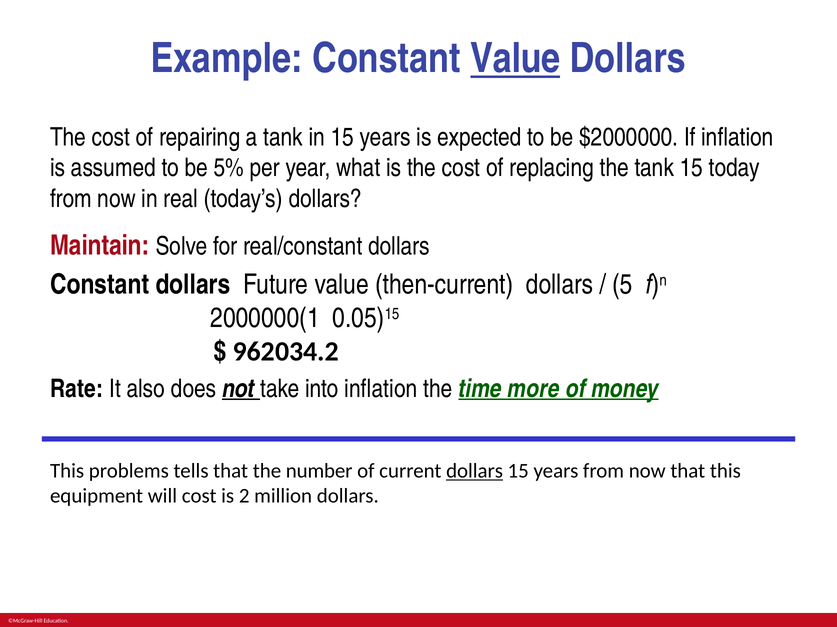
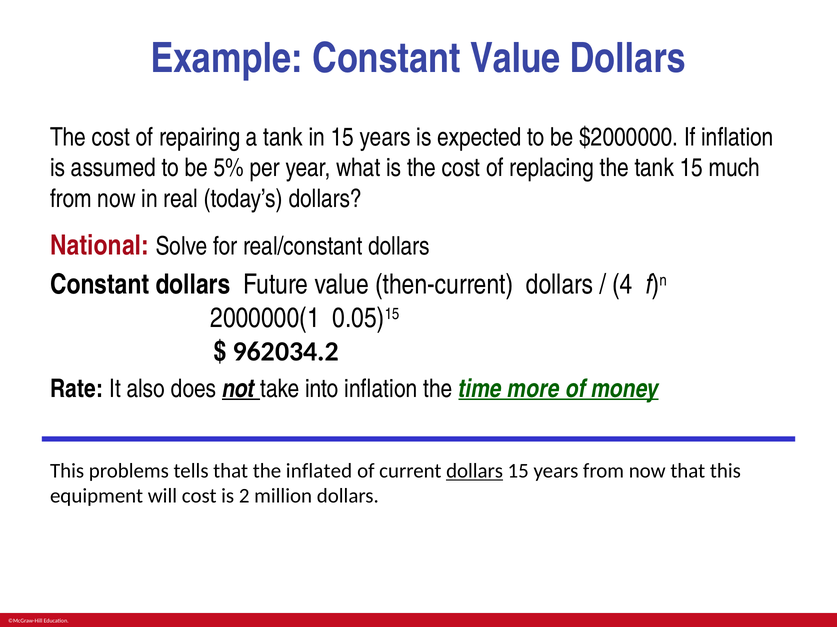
Value underline: present -> none (515, 59)
today: today -> much (734, 168)
Maintain: Maintain -> National (100, 246)
5: 5 -> 4 (623, 285)
number: number -> inflated (319, 471)
